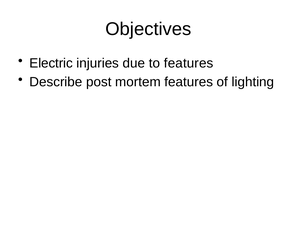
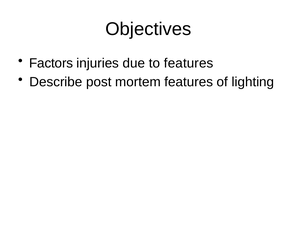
Electric: Electric -> Factors (51, 63)
